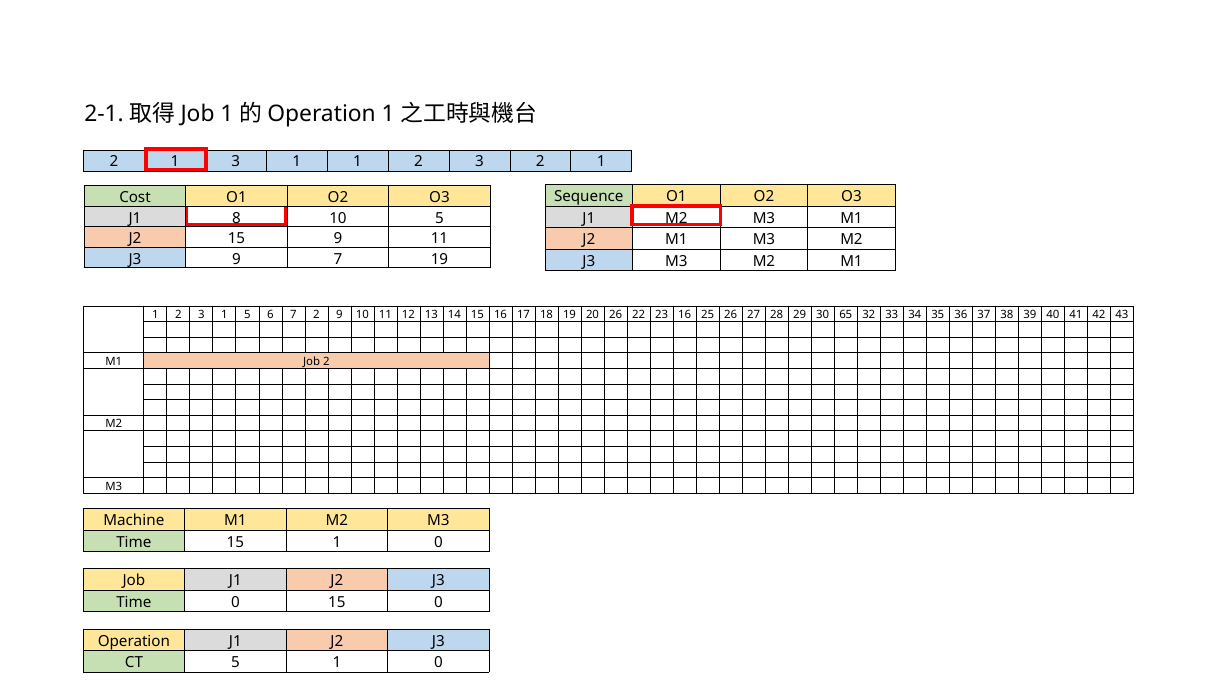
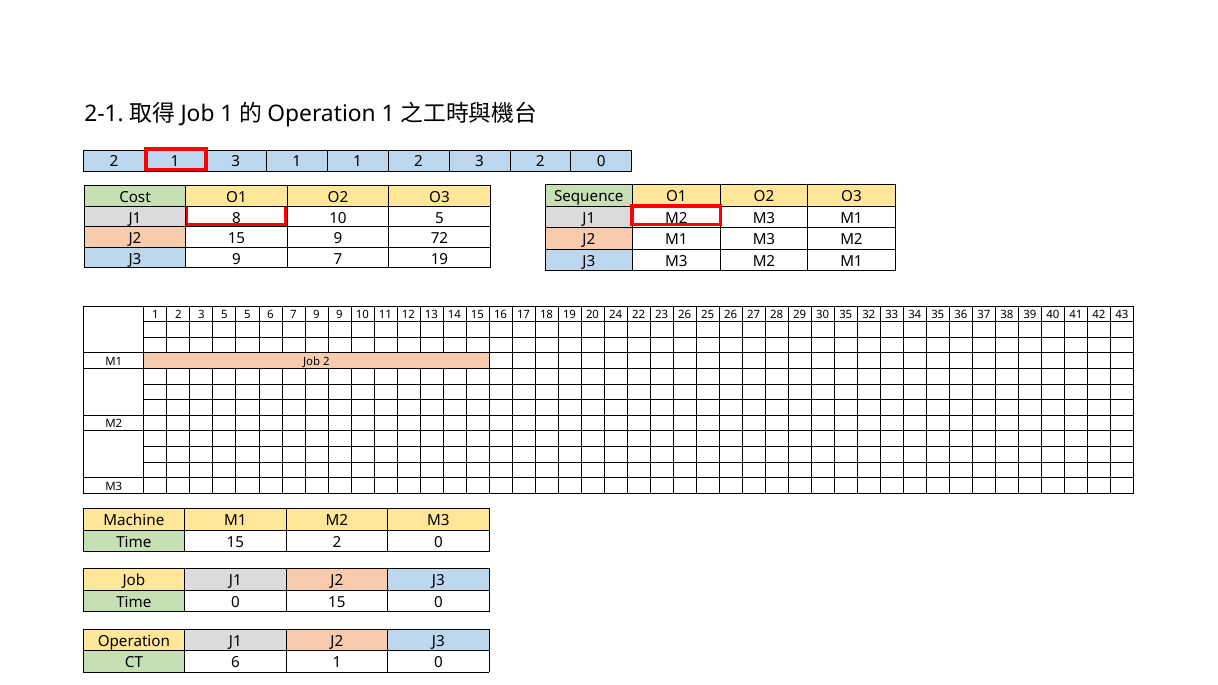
3 2 1: 1 -> 0 (601, 162)
9 11: 11 -> 72 (440, 239)
2 3 1: 1 -> 5 (224, 315)
7 2: 2 -> 9 (316, 315)
20 26: 26 -> 24 (616, 315)
23 16: 16 -> 26 (685, 315)
30 65: 65 -> 35 (846, 315)
15 1: 1 -> 2 (337, 542)
CT 5: 5 -> 6 (235, 663)
